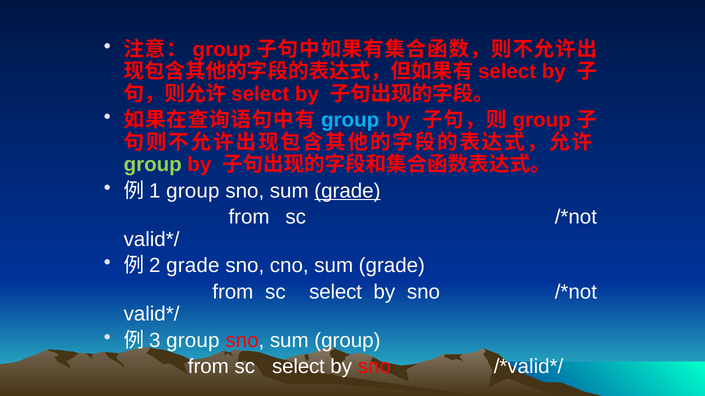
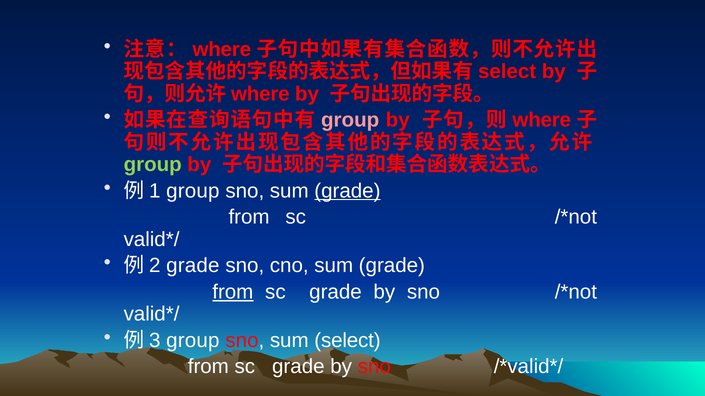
group: group -> where (222, 50)
select: select -> where (260, 94)
group colour: light blue -> pink (350, 120)
group: group -> where (542, 120)
from underline: none -> present (233, 292)
select: select -> grade (335, 292)
sum group: group -> select (347, 341)
select: select -> grade (298, 367)
